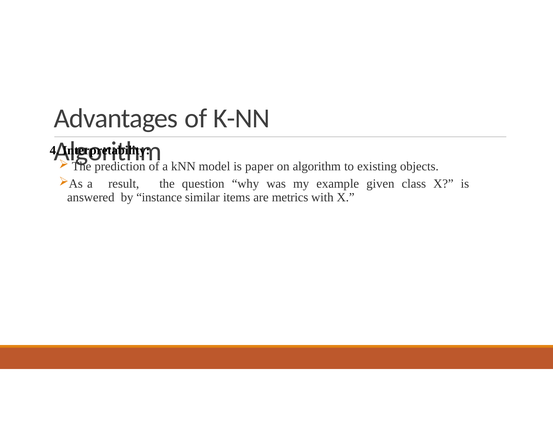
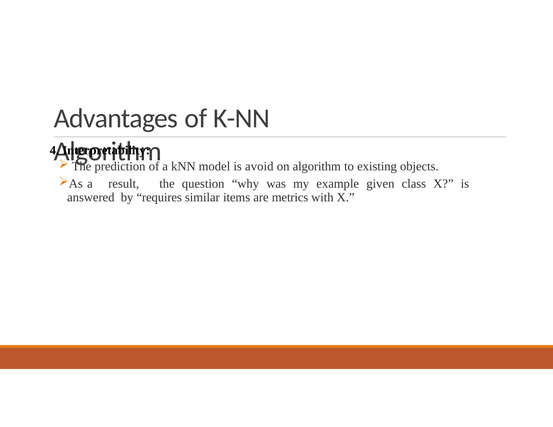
paper: paper -> avoid (259, 167)
instance: instance -> requires (159, 198)
